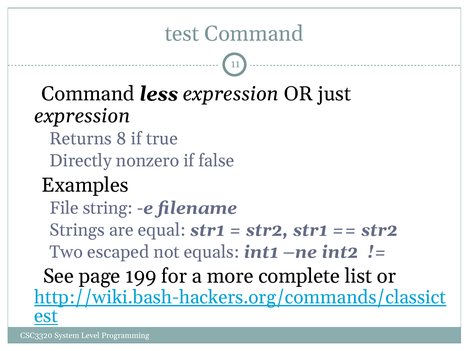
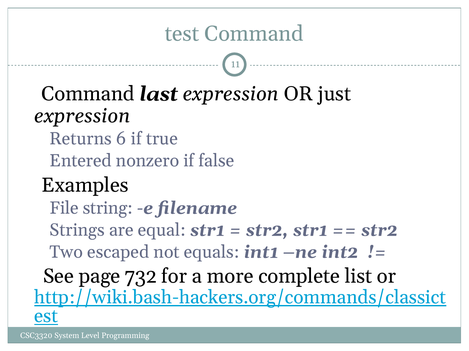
less: less -> last (159, 94)
8: 8 -> 6 (121, 139)
Directly: Directly -> Entered (81, 161)
199: 199 -> 732 (141, 277)
